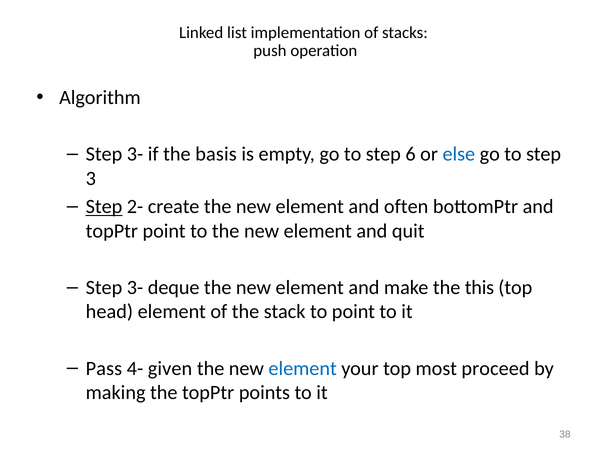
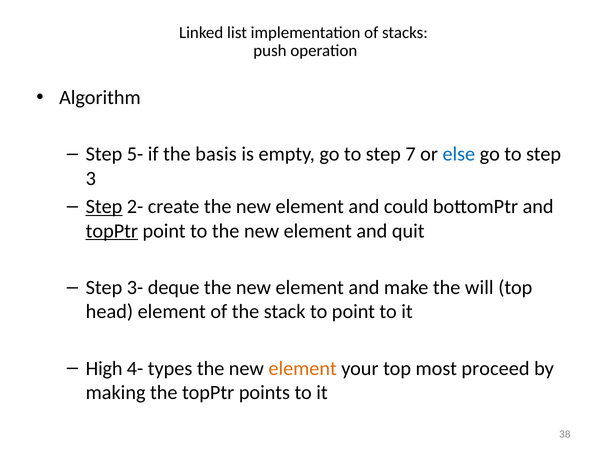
3-: 3- -> 5- (135, 154)
6: 6 -> 7 (411, 154)
often: often -> could (406, 207)
topPtr underline: none -> present (112, 231)
this: this -> will (479, 288)
Pass: Pass -> High (104, 369)
given: given -> types (170, 369)
element colour: blue -> orange (303, 369)
